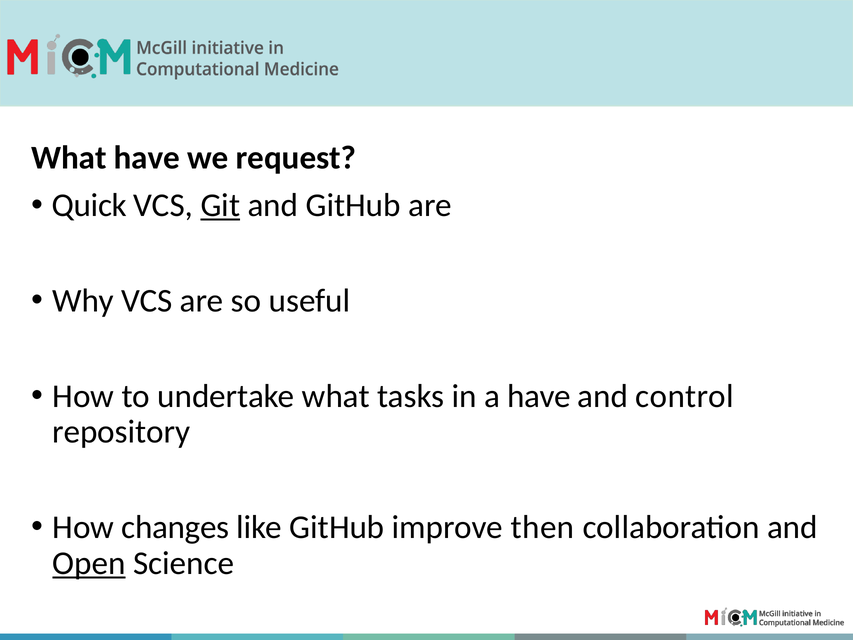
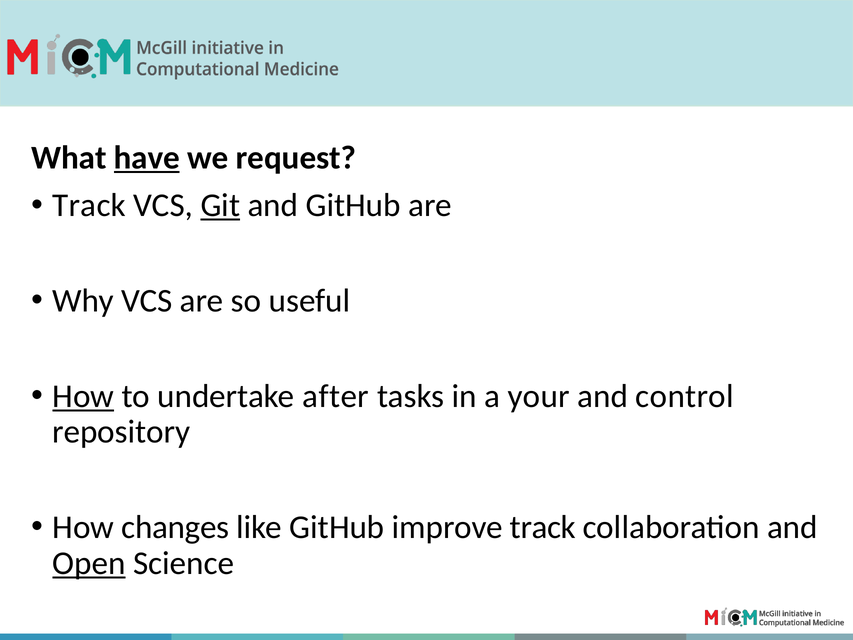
have underline: none -> present (147, 158)
Quick: Quick -> Track (89, 205)
How underline: none -> present (83, 396)
undertake what: what -> after (336, 396)
a have: have -> your (539, 396)
improve then: then -> track (543, 527)
